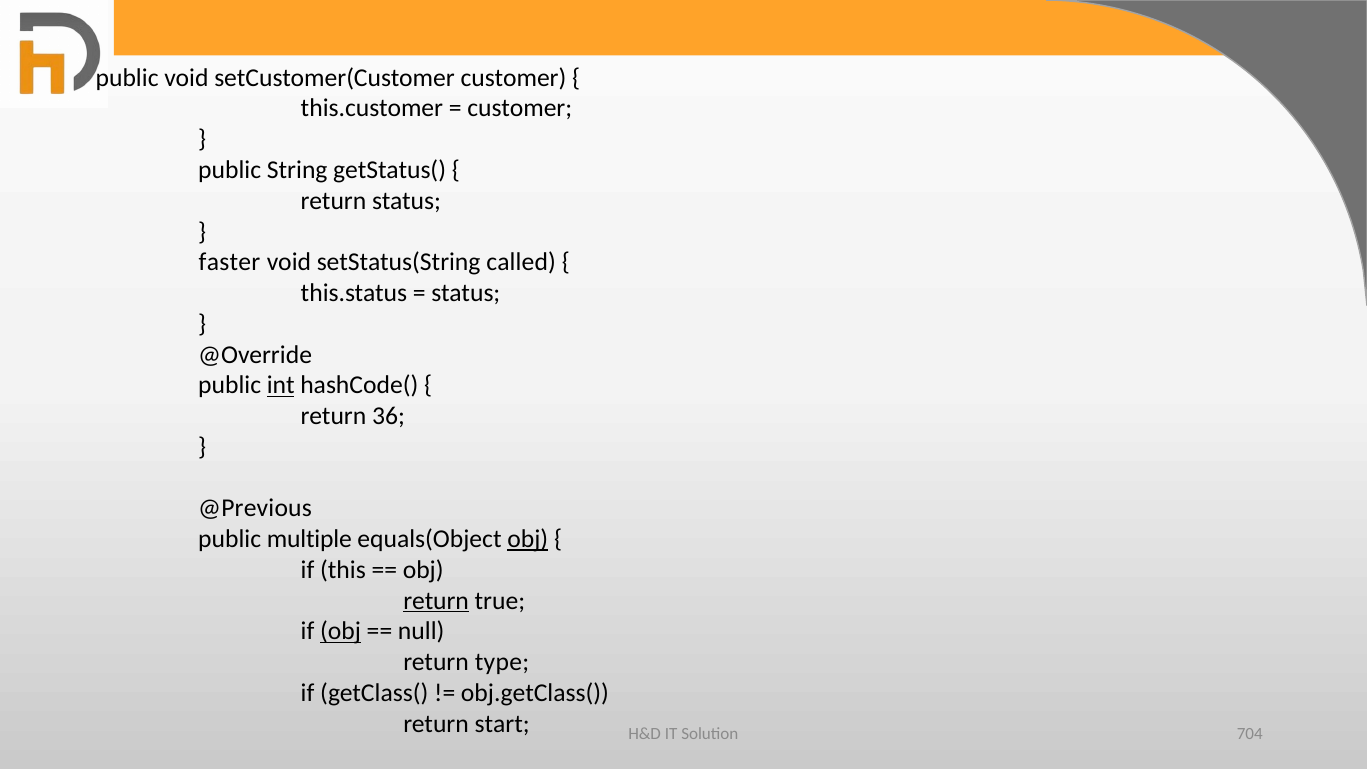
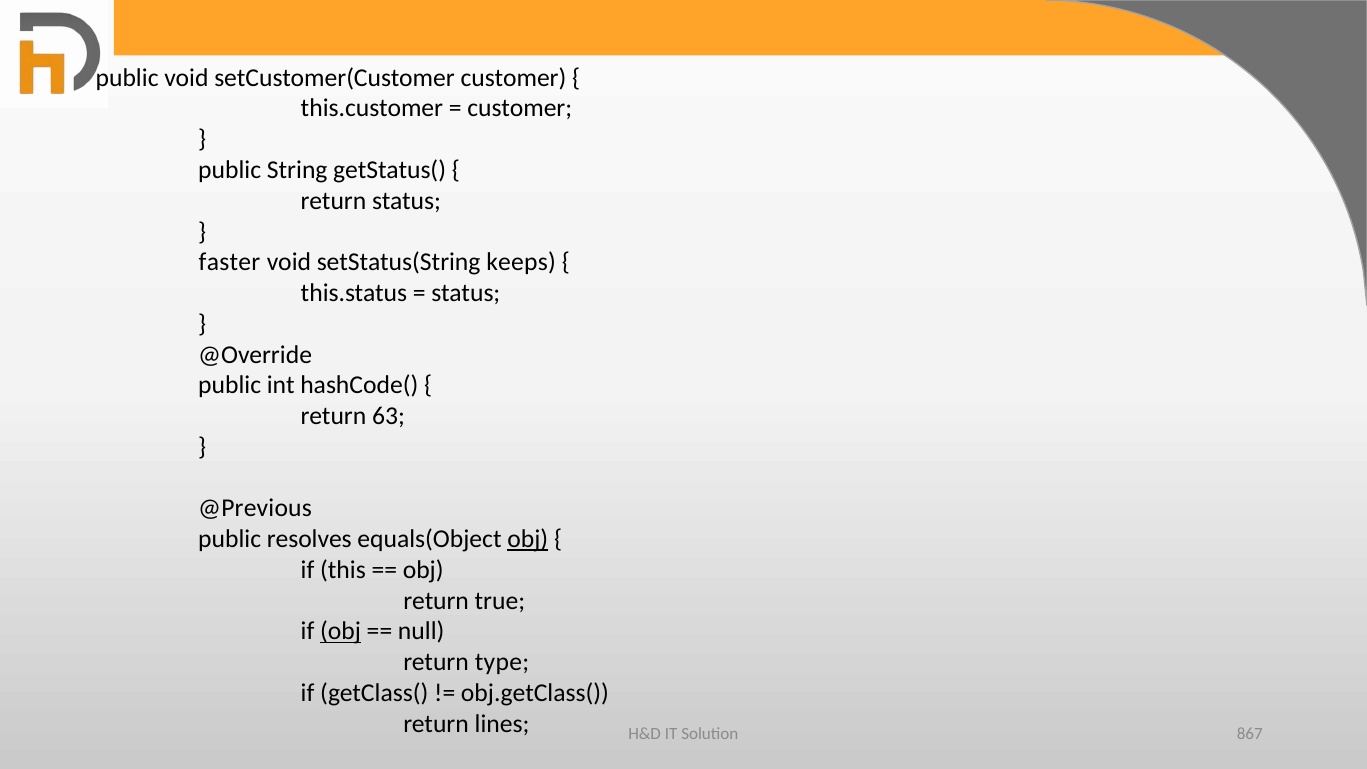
called: called -> keeps (521, 262)
int underline: present -> none (281, 385)
36: 36 -> 63 (389, 416)
multiple: multiple -> resolves (309, 539)
return underline: present -> none (436, 601)
start: start -> lines (502, 724)
704: 704 -> 867 (1250, 734)
